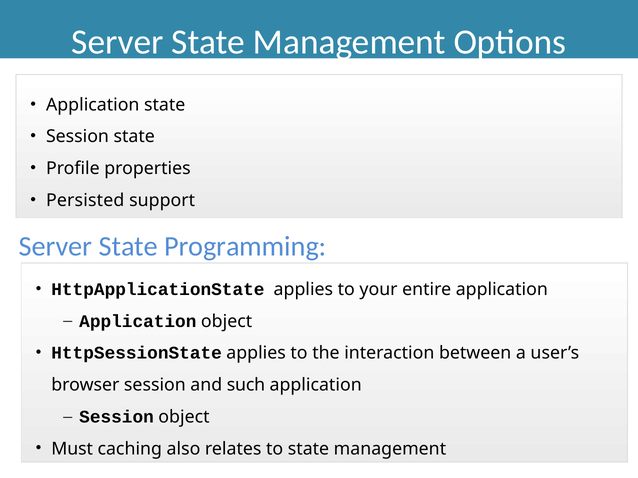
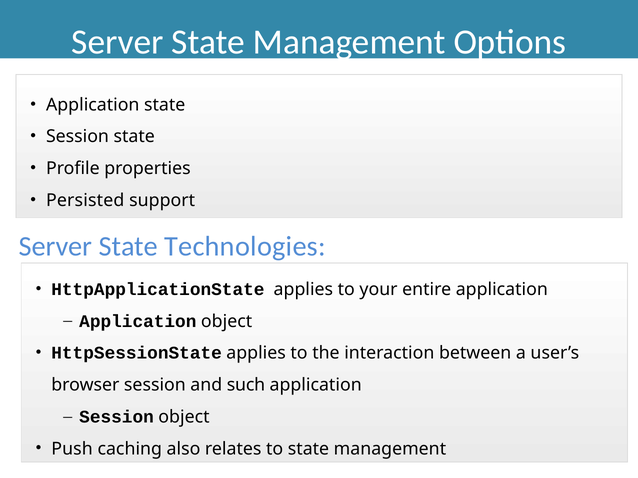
Programming: Programming -> Technologies (245, 246)
Must: Must -> Push (72, 449)
